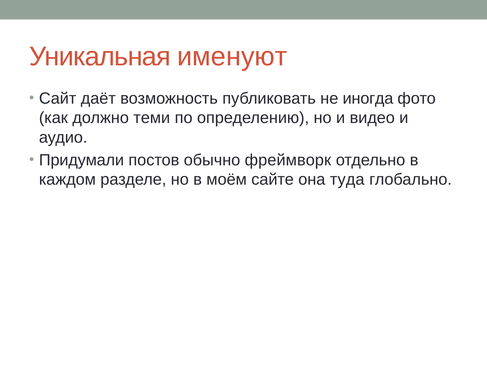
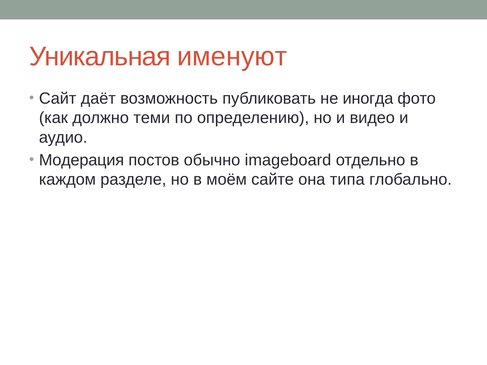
Придумали: Придумали -> Модерация (82, 160)
фреймворк: фреймворк -> imageboard (288, 160)
туда: туда -> типа (347, 180)
